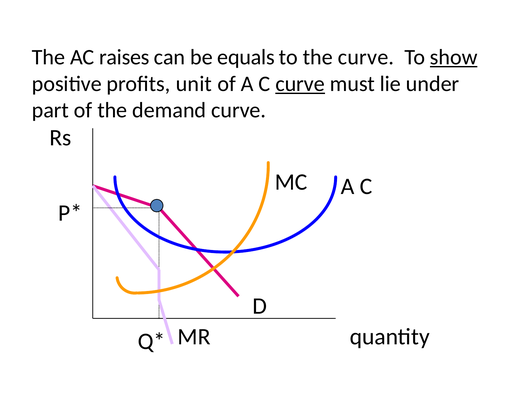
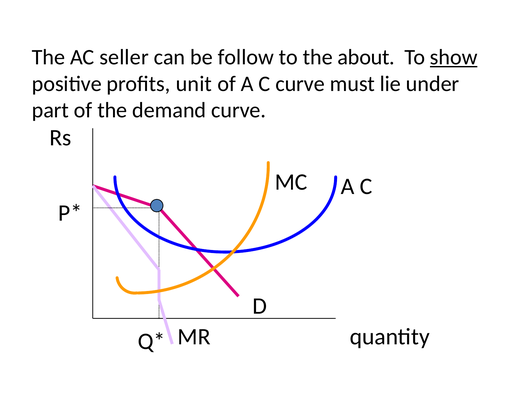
raises: raises -> seller (124, 57)
equals: equals -> follow (246, 57)
the curve: curve -> about (366, 57)
curve underline: present -> none (300, 84)
